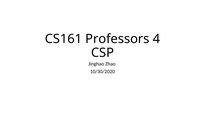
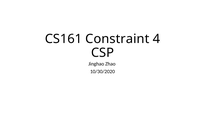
Professors: Professors -> Constraint (117, 39)
